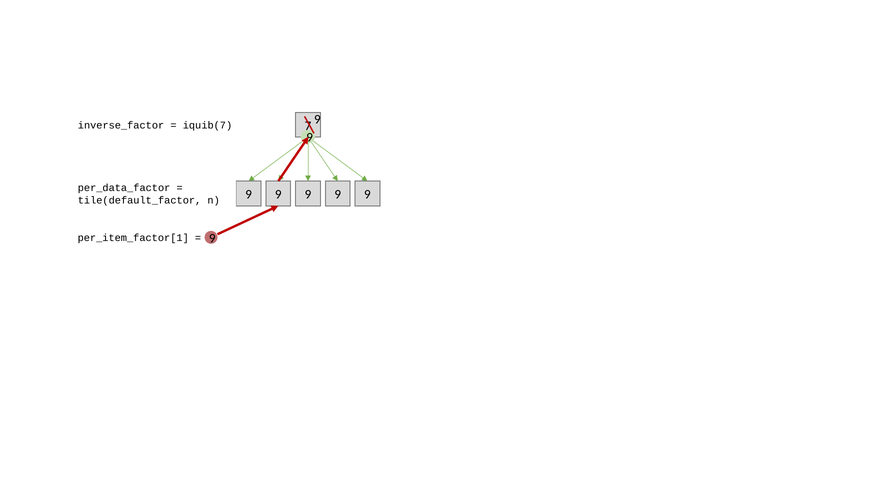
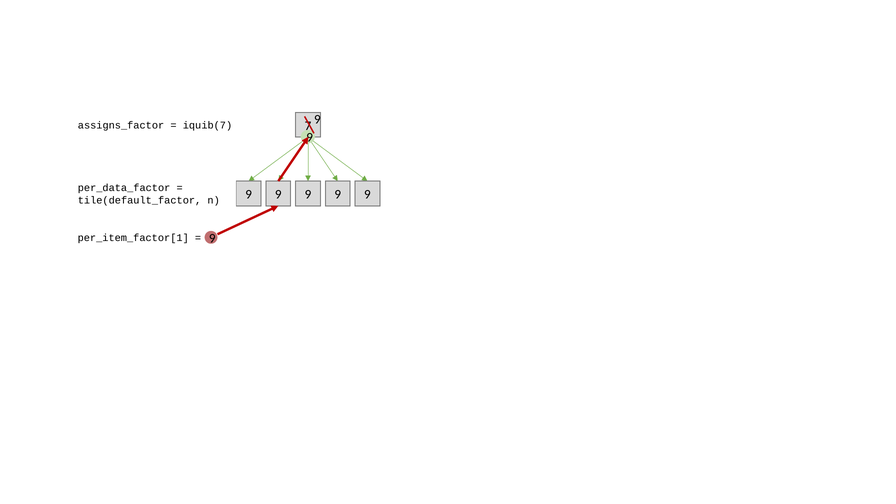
inverse_factor: inverse_factor -> assigns_factor (121, 125)
